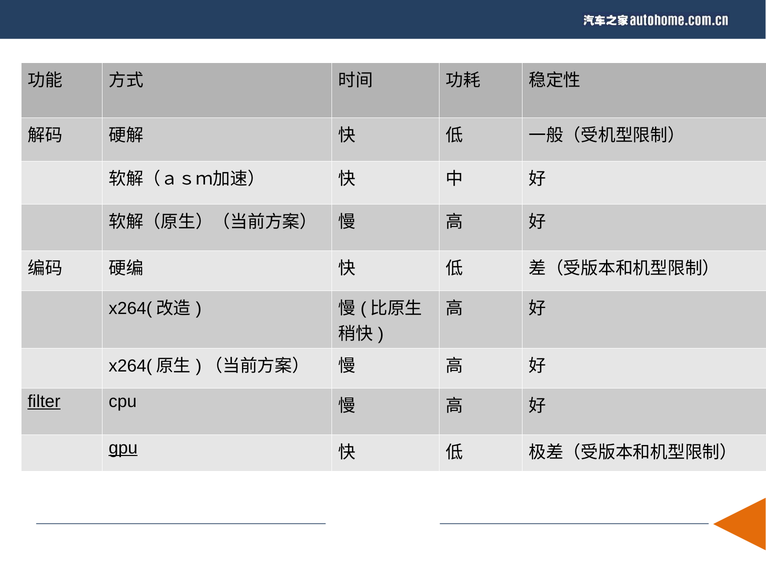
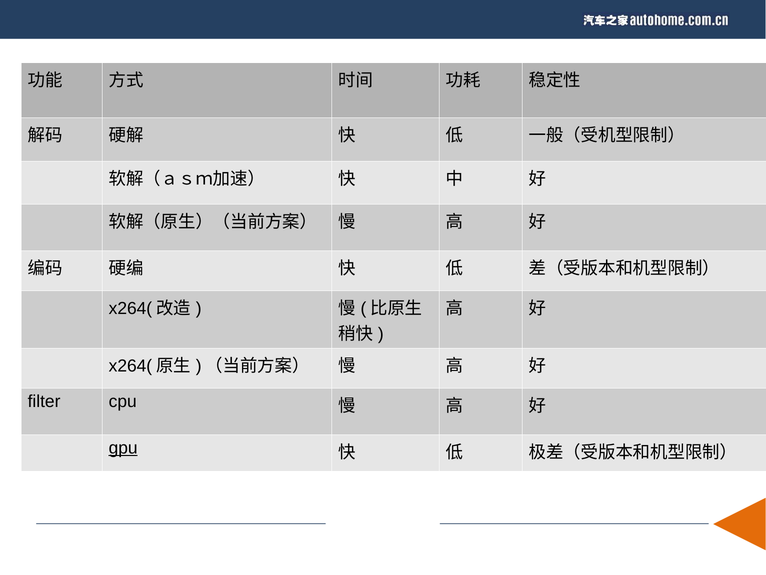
filter underline: present -> none (44, 401)
